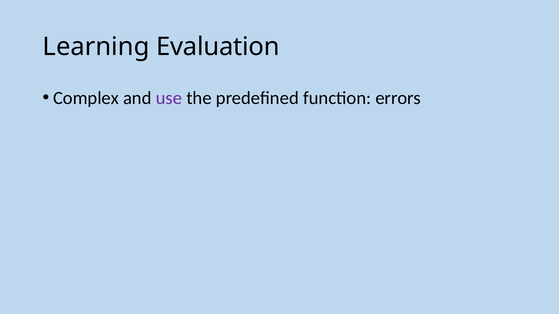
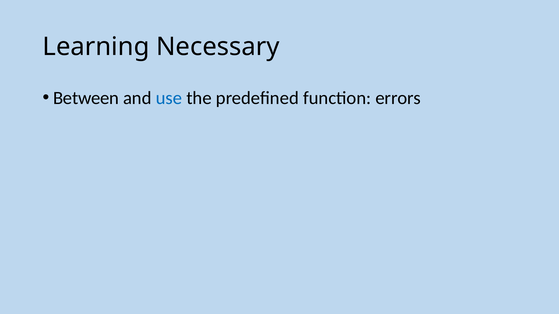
Evaluation: Evaluation -> Necessary (218, 47)
Complex: Complex -> Between (86, 98)
use colour: purple -> blue (169, 98)
